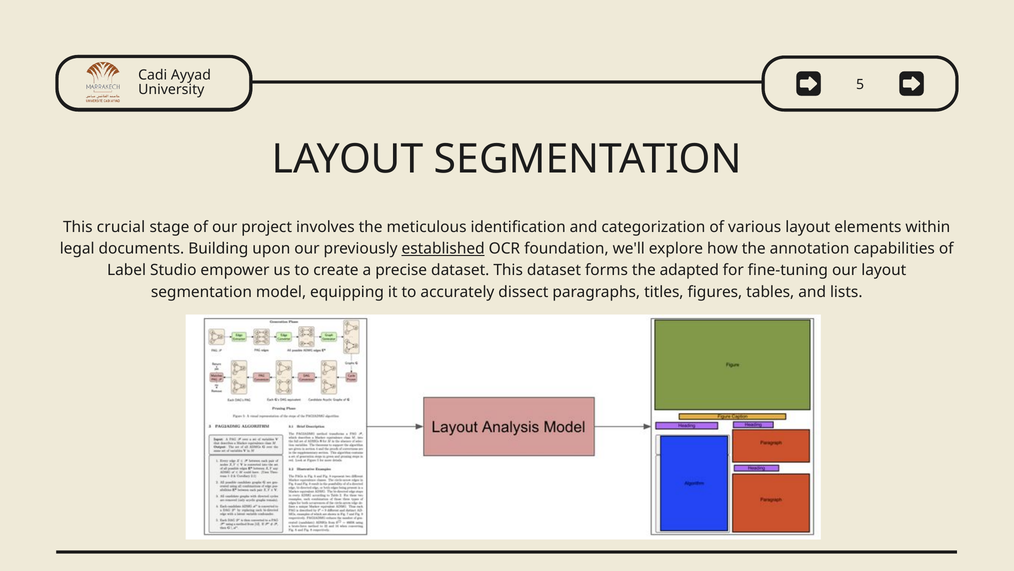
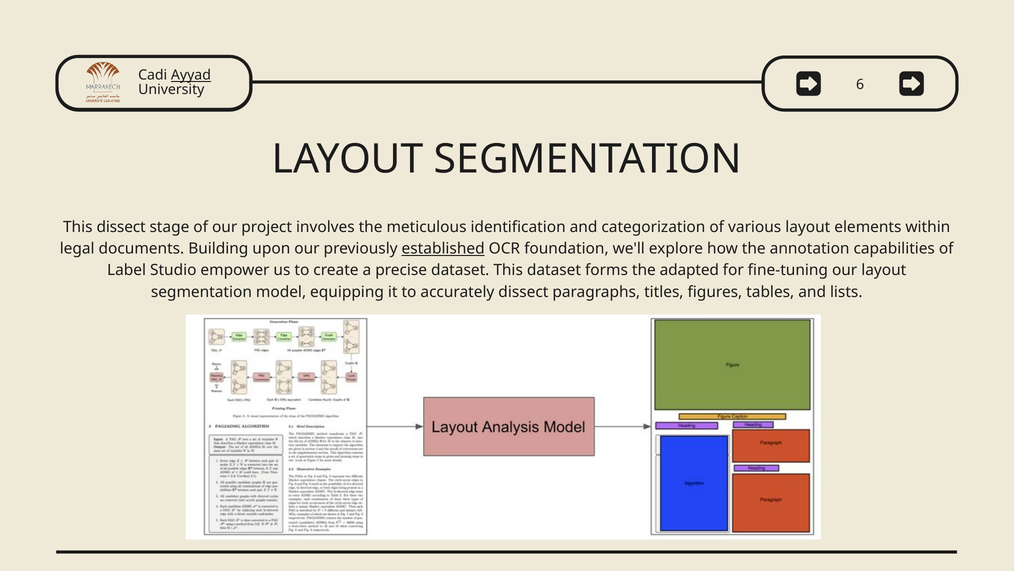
Ayyad underline: none -> present (191, 75)
5: 5 -> 6 (860, 84)
This crucial: crucial -> dissect (121, 227)
